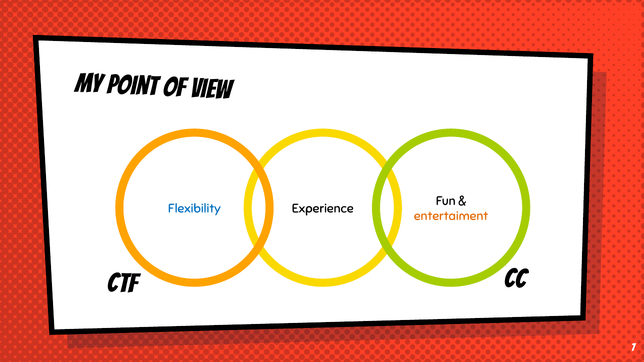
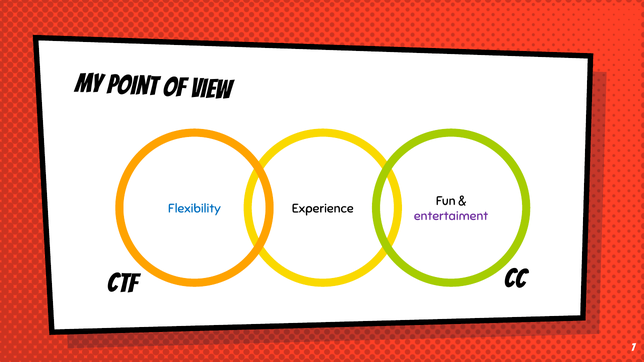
entertaiment colour: orange -> purple (451, 216)
